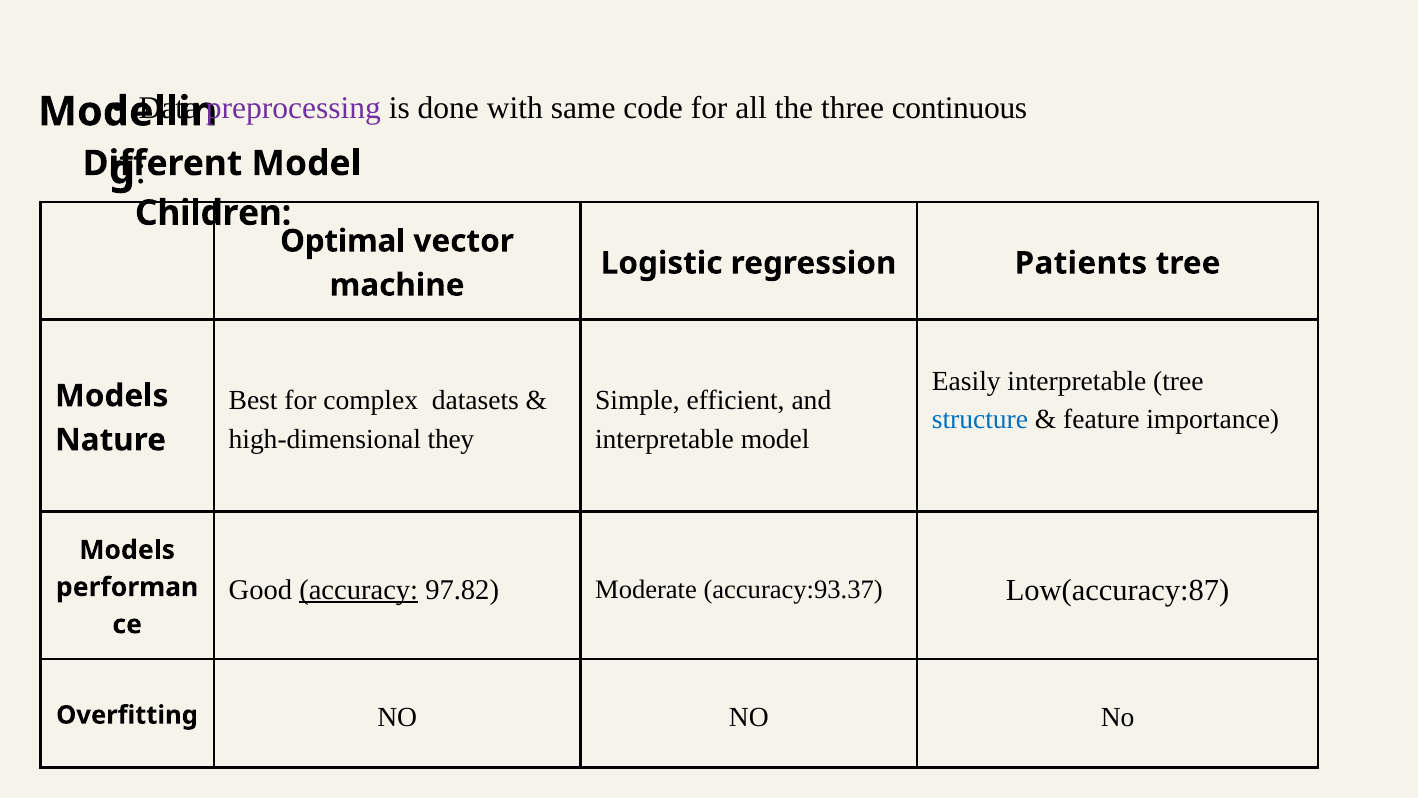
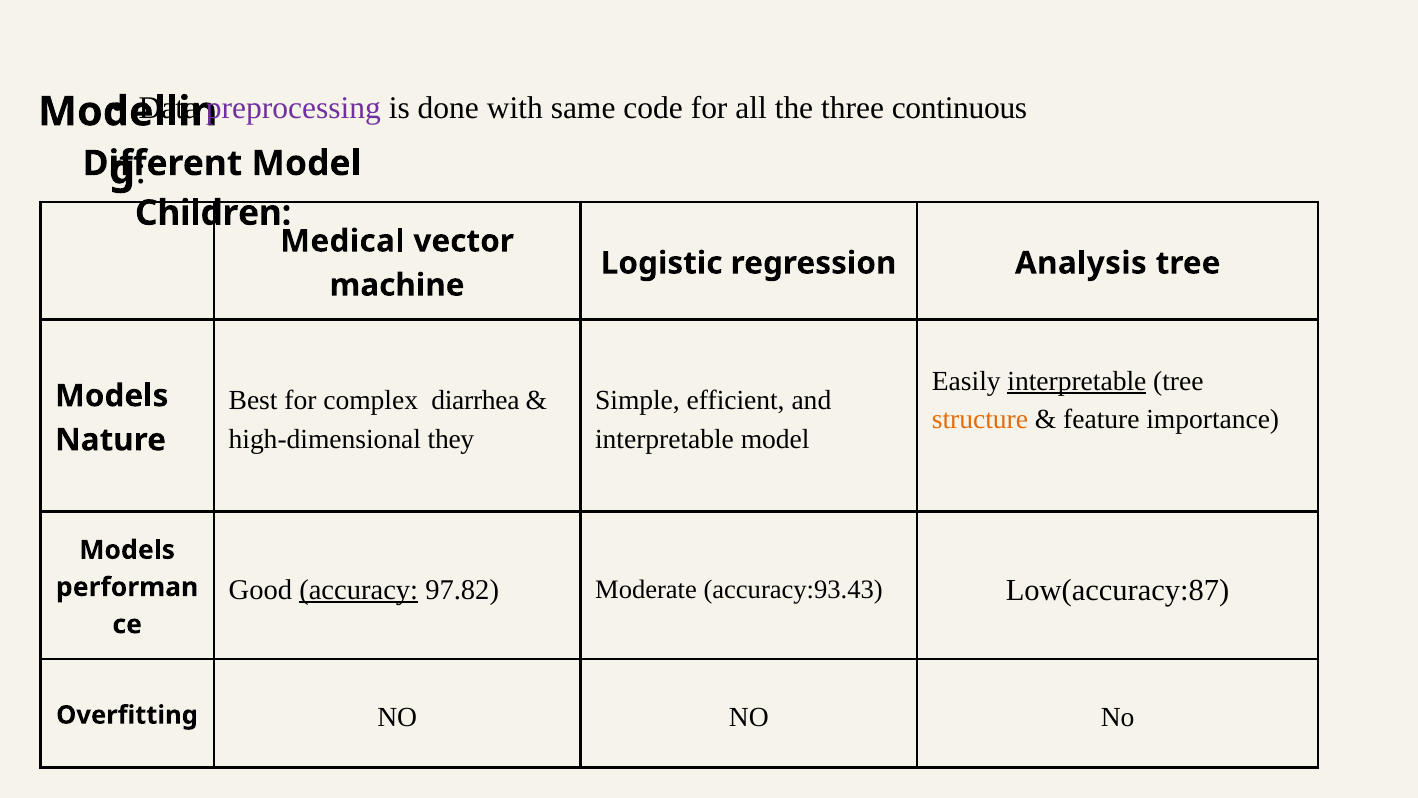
Optimal: Optimal -> Medical (343, 241)
Patients: Patients -> Analysis (1081, 263)
interpretable underline: none -> present (1077, 381)
datasets: datasets -> diarrhea (475, 400)
structure colour: blue -> orange (980, 420)
accuracy:93.37: accuracy:93.37 -> accuracy:93.43 (793, 589)
